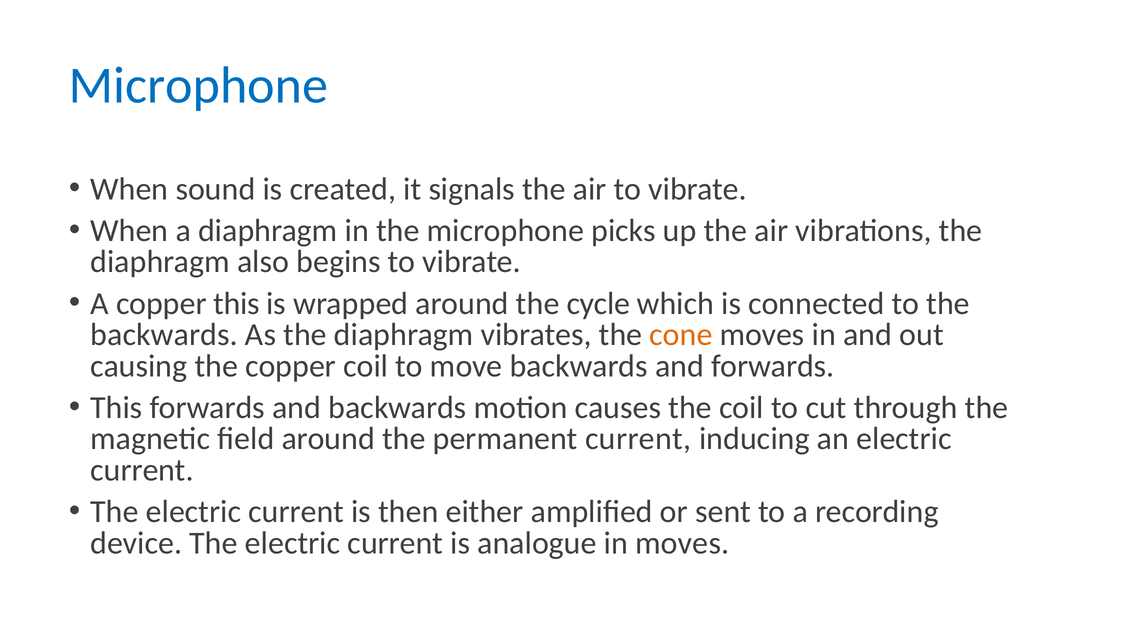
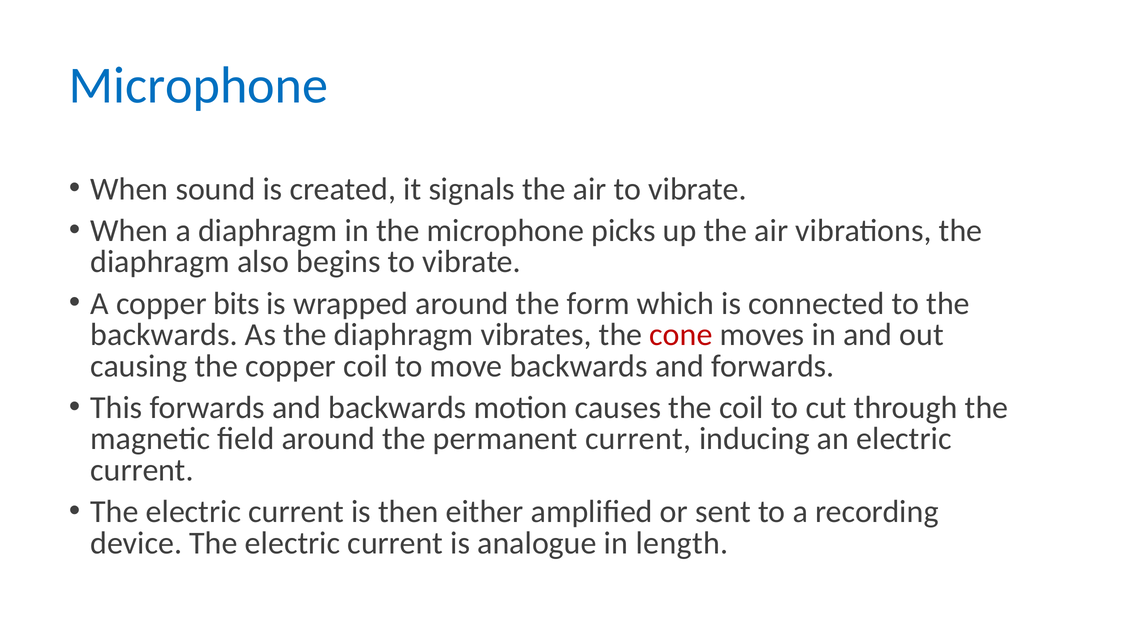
copper this: this -> bits (237, 304)
cycle: cycle -> form (598, 304)
cone colour: orange -> red (681, 335)
in moves: moves -> length (682, 543)
